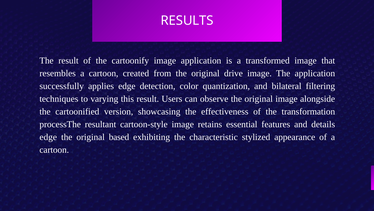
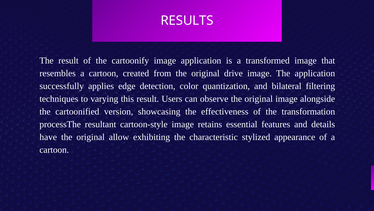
edge: edge -> have (48, 137)
based: based -> allow (119, 137)
